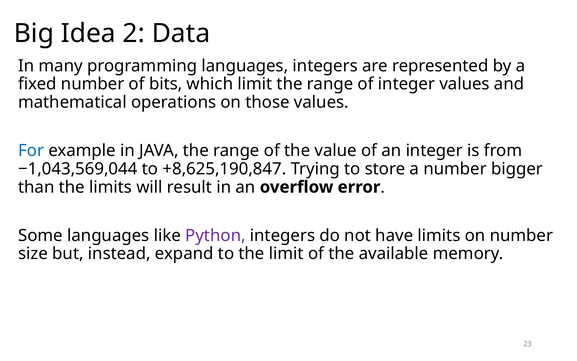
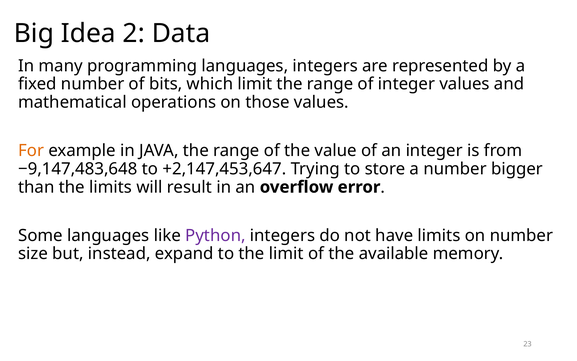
For colour: blue -> orange (31, 151)
−1,043,569,044: −1,043,569,044 -> −9,147,483,648 (78, 169)
+8,625,190,847: +8,625,190,847 -> +2,147,453,647 (224, 169)
